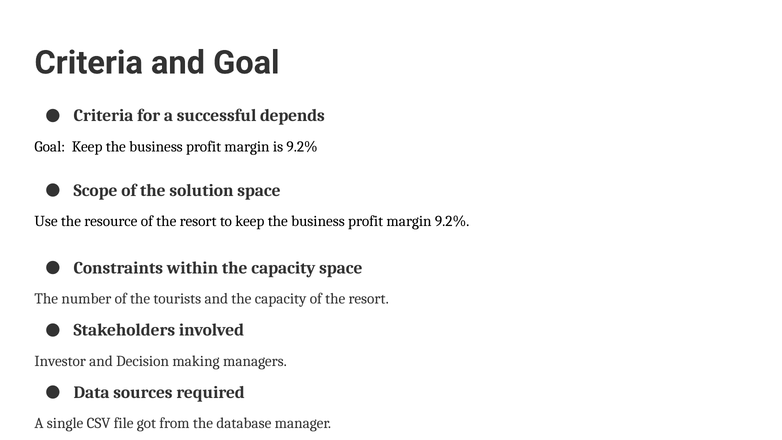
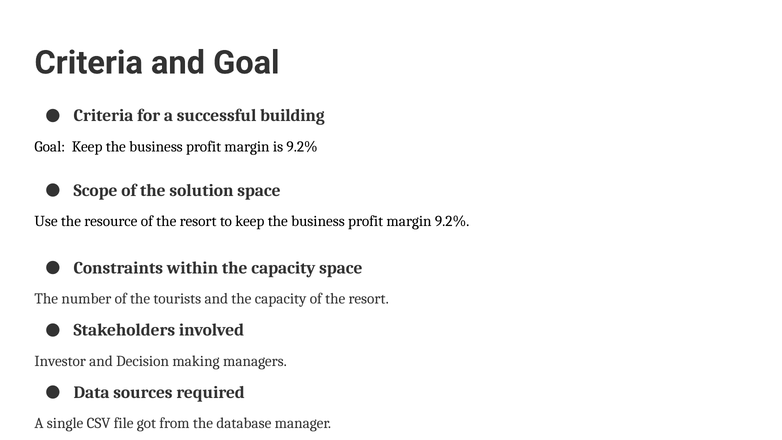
depends: depends -> building (292, 116)
